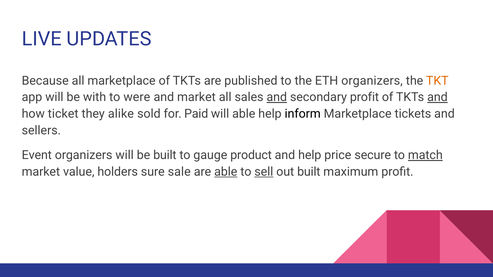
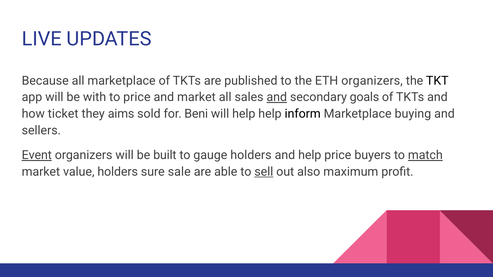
TKT colour: orange -> black (437, 81)
to were: were -> price (137, 97)
secondary profit: profit -> goals (364, 97)
and underline: present -> none (437, 97)
alike: alike -> aims (121, 114)
Paid: Paid -> Beni (196, 114)
will able: able -> help (244, 114)
tickets: tickets -> buying (413, 114)
Event underline: none -> present (37, 155)
gauge product: product -> holders (251, 155)
secure: secure -> buyers (373, 155)
able underline: present -> none (226, 172)
out built: built -> also (309, 172)
